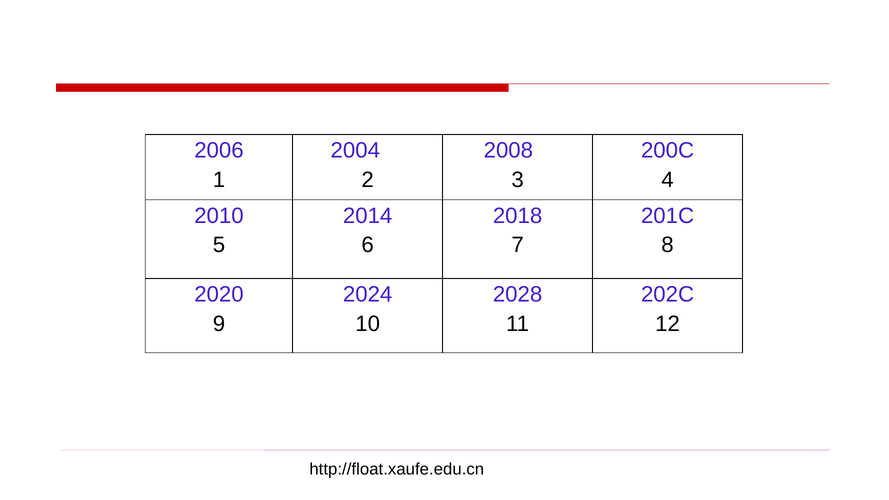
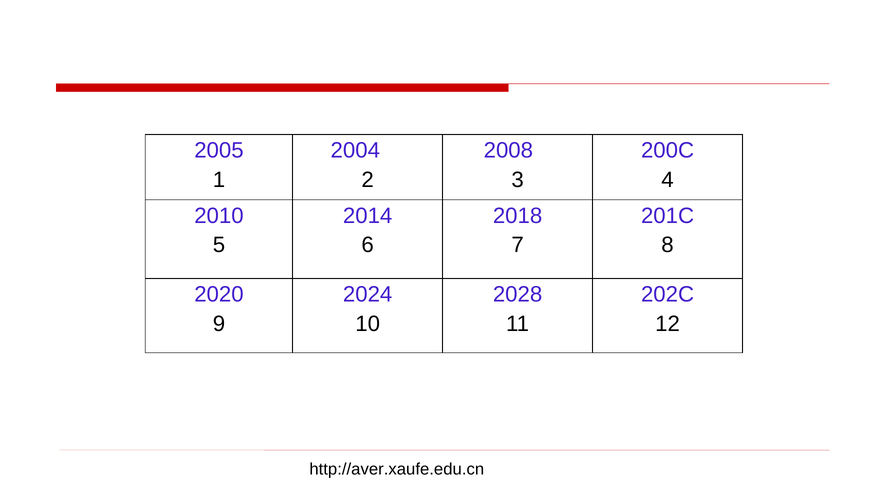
2006: 2006 -> 2005 (219, 151)
http://float.xaufe.edu.cn: http://float.xaufe.edu.cn -> http://aver.xaufe.edu.cn (397, 469)
